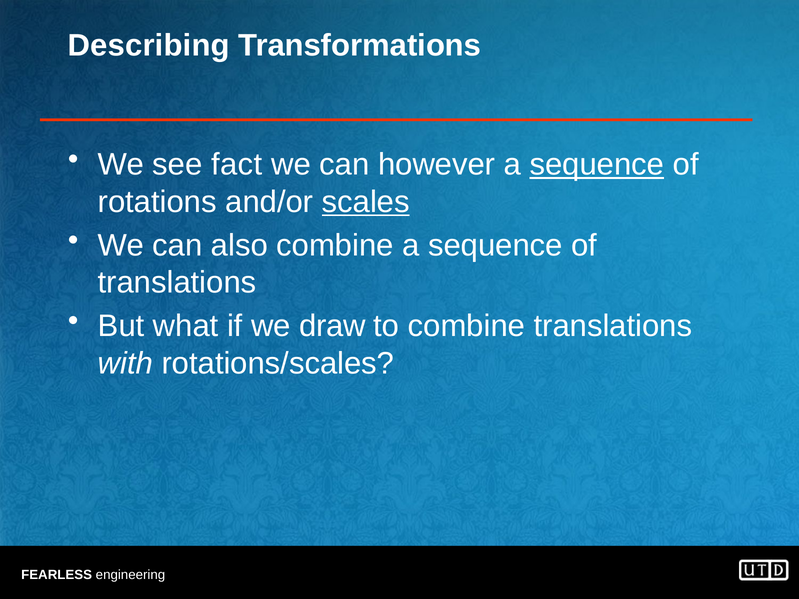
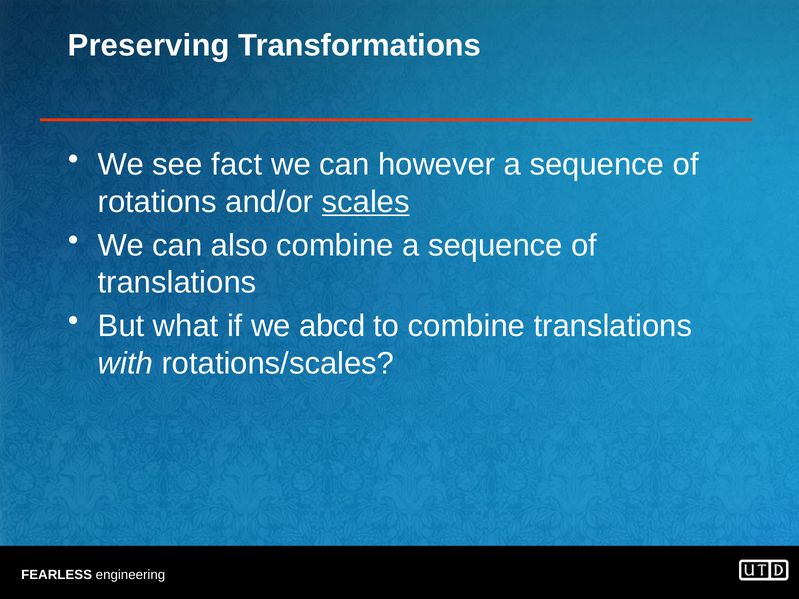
Describing: Describing -> Preserving (149, 45)
sequence underline: present -> none (597, 165)
draw: draw -> abcd (332, 326)
